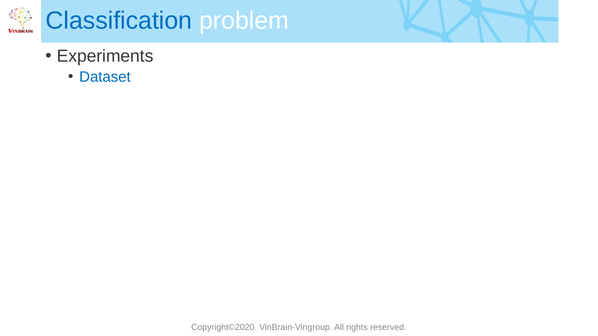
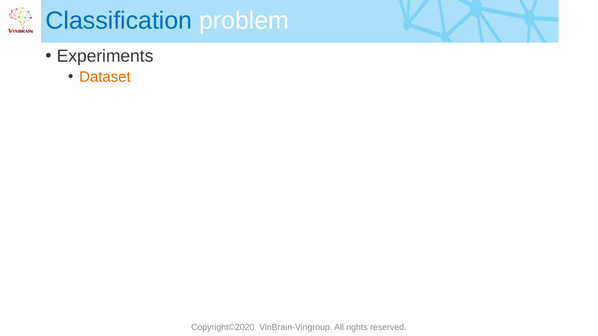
Dataset colour: blue -> orange (105, 77)
